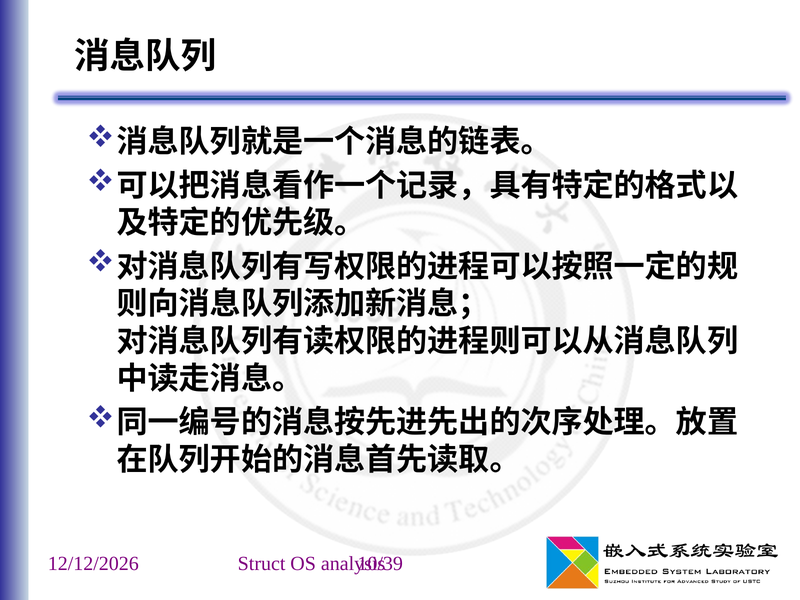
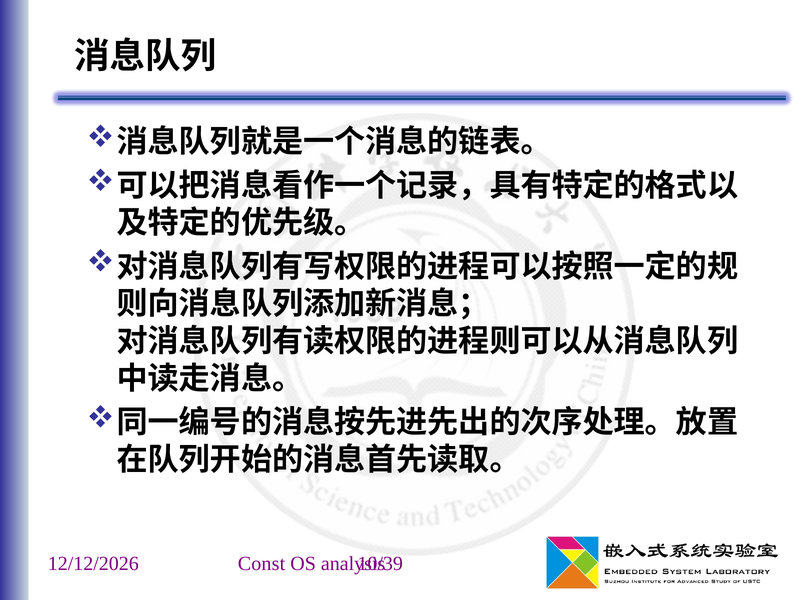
Struct: Struct -> Const (261, 564)
